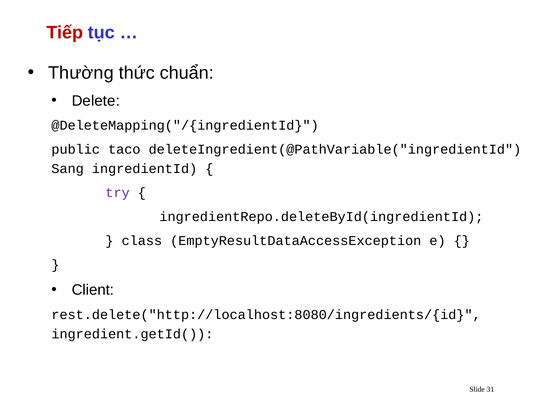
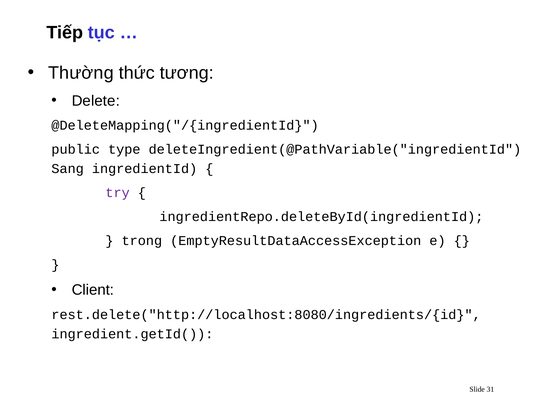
Tiếp colour: red -> black (65, 33)
chuẩn: chuẩn -> tương (187, 73)
taco: taco -> type (124, 149)
class: class -> trong (142, 241)
